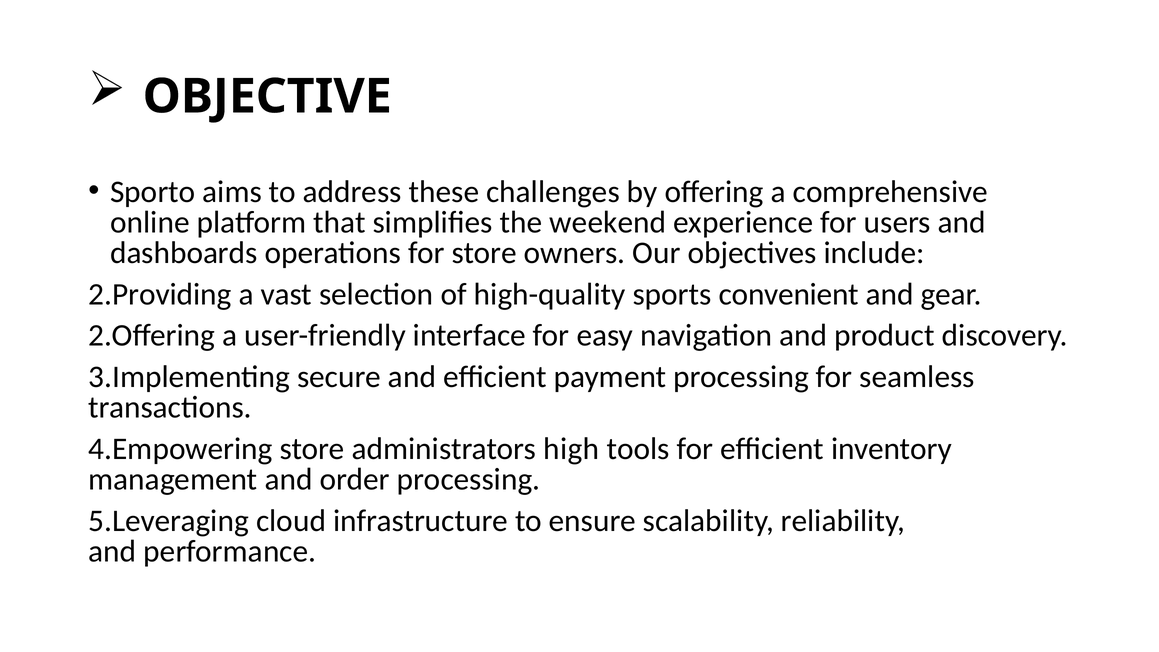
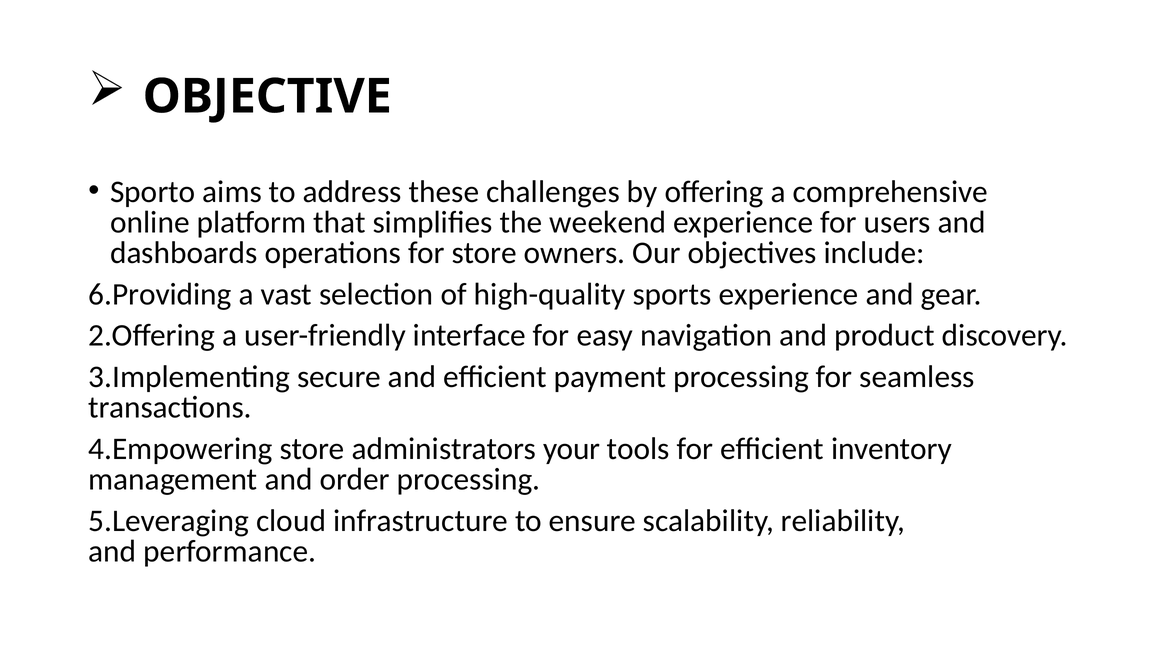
2.Providing: 2.Providing -> 6.Providing (160, 294)
sports convenient: convenient -> experience (789, 294)
high: high -> your (572, 449)
